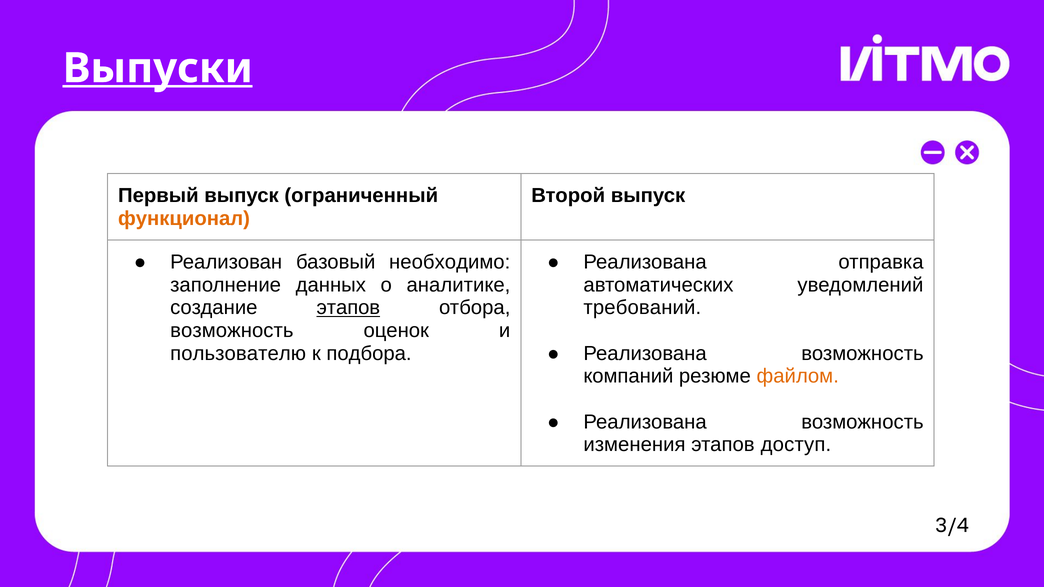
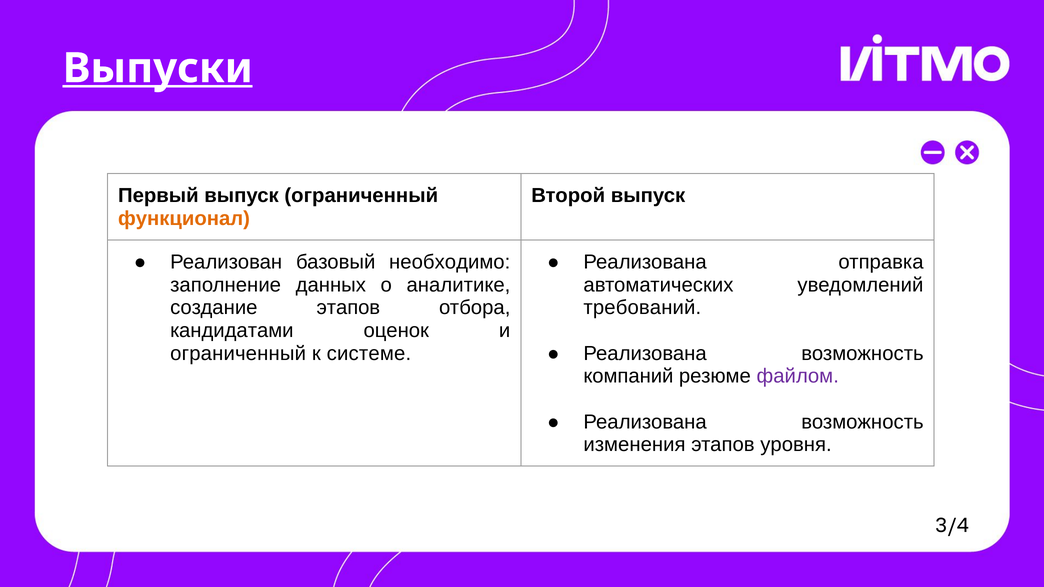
этапов underline: present -> none (348, 308)
возможность: возможность -> кандидатами (232, 331)
пользователю: пользователю -> ограниченный (238, 354)
подбора: подбора -> системе (369, 354)
файлом colour: orange -> purple (798, 376)
доступ: доступ -> уровня (796, 445)
